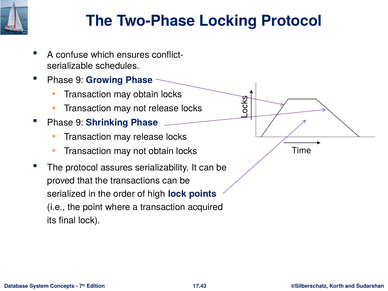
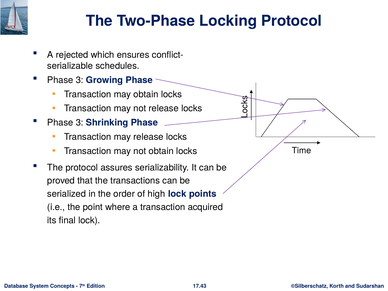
confuse: confuse -> rejected (72, 55)
9: 9 -> 3 (80, 80)
9: 9 -> 3 (80, 123)
